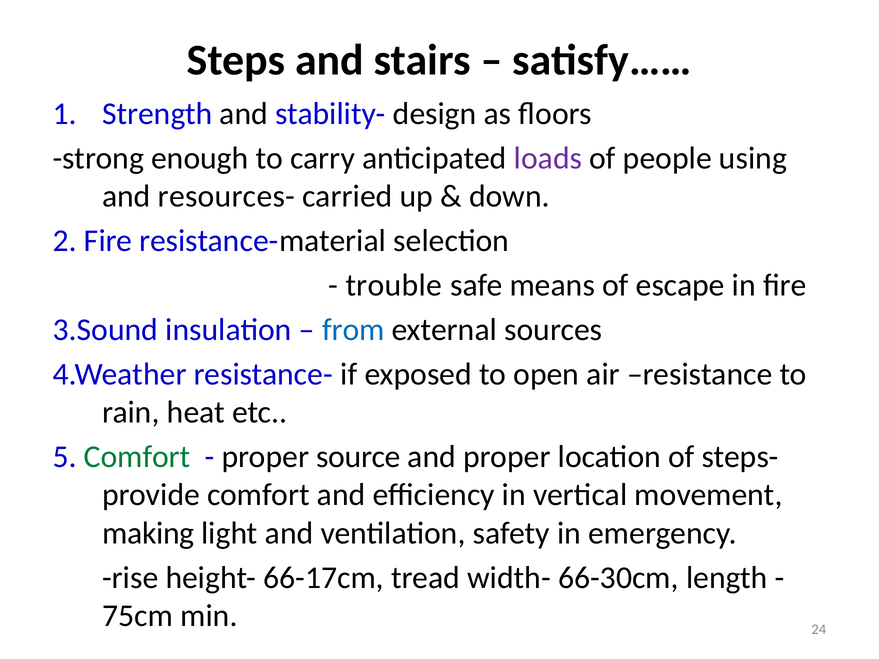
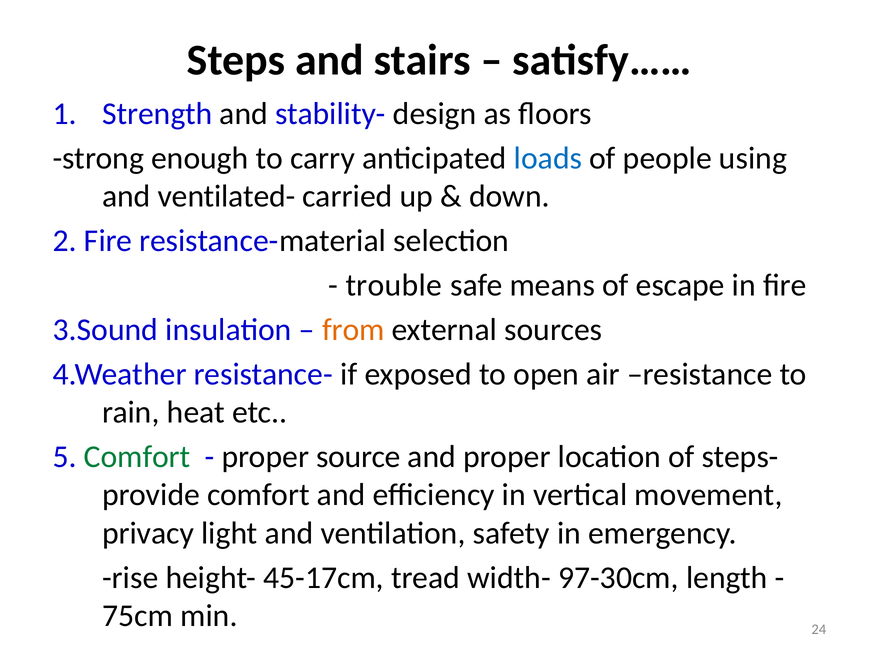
loads colour: purple -> blue (548, 158)
resources-: resources- -> ventilated- (227, 196)
from colour: blue -> orange (353, 330)
making: making -> privacy (148, 533)
66-17cm: 66-17cm -> 45-17cm (324, 578)
66-30cm: 66-30cm -> 97-30cm (618, 578)
